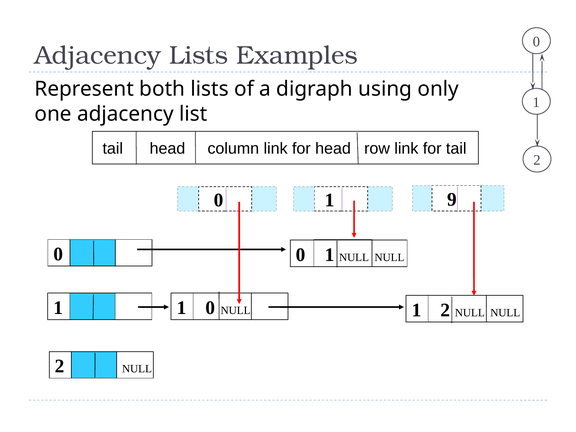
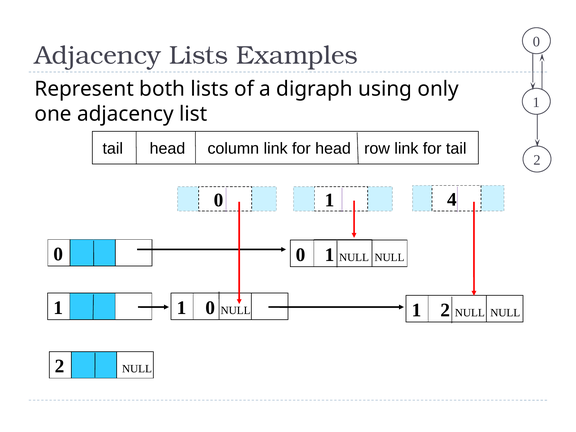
9: 9 -> 4 (452, 200)
